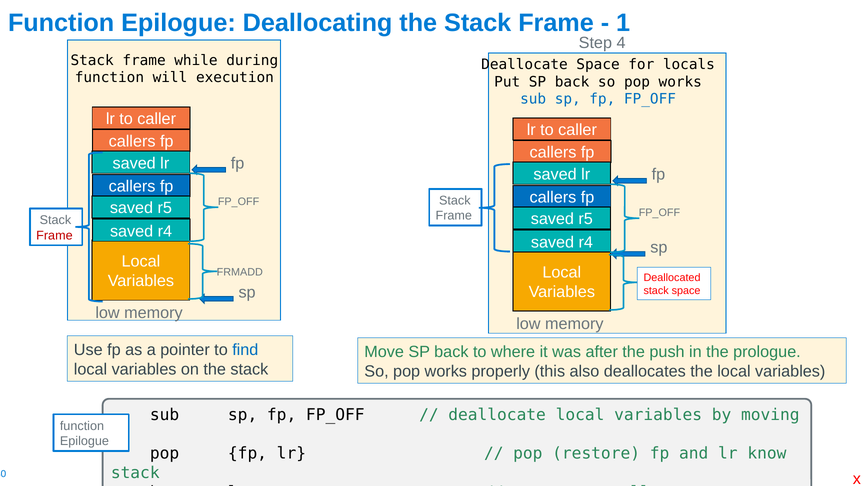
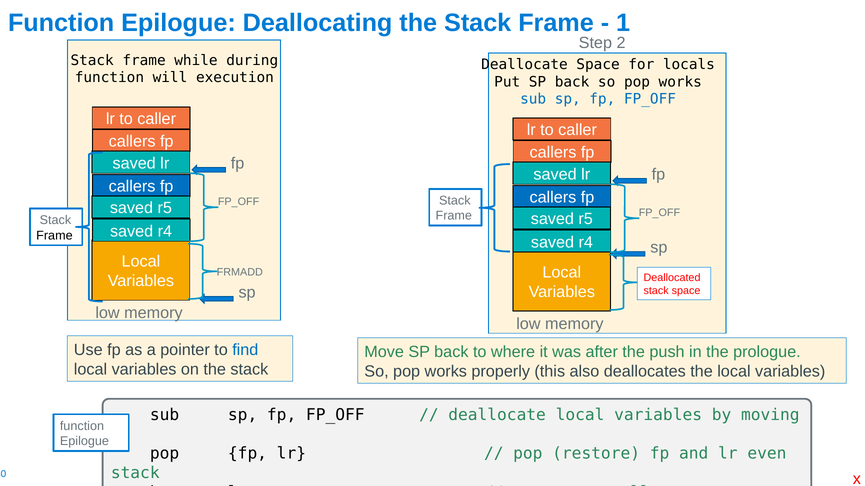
4: 4 -> 2 (621, 43)
Frame colour: red -> black (54, 236)
know: know -> even (767, 454)
